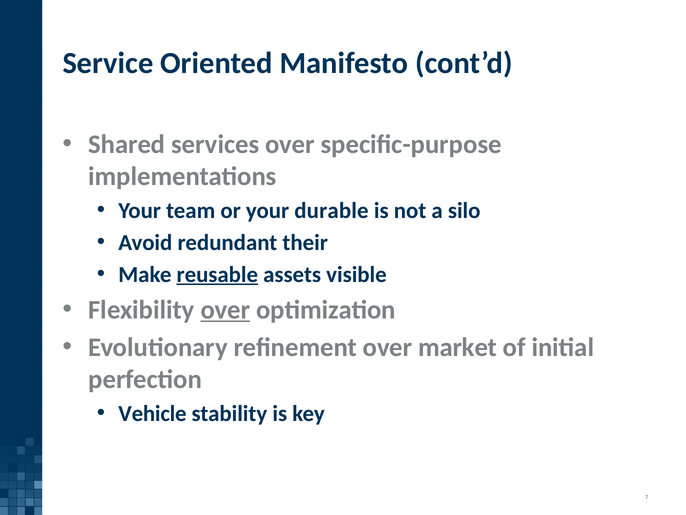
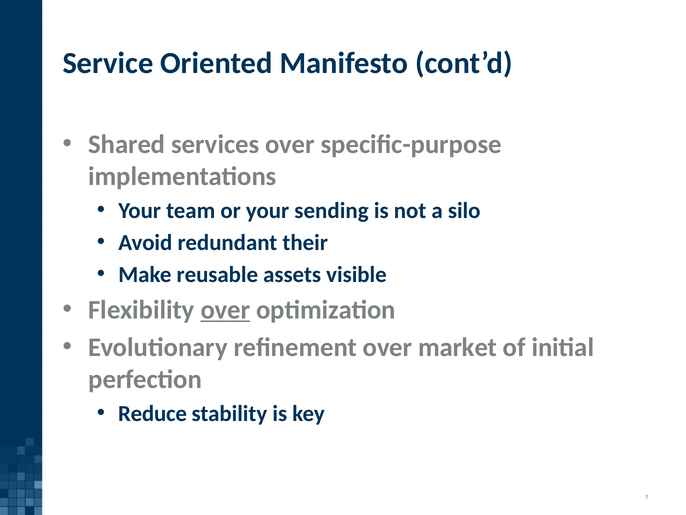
durable: durable -> sending (331, 210)
reusable underline: present -> none (217, 274)
Vehicle: Vehicle -> Reduce (152, 413)
